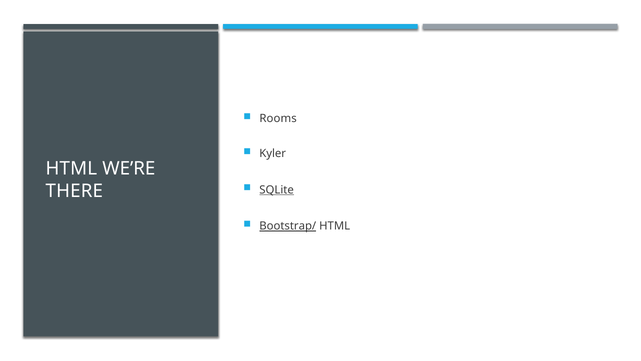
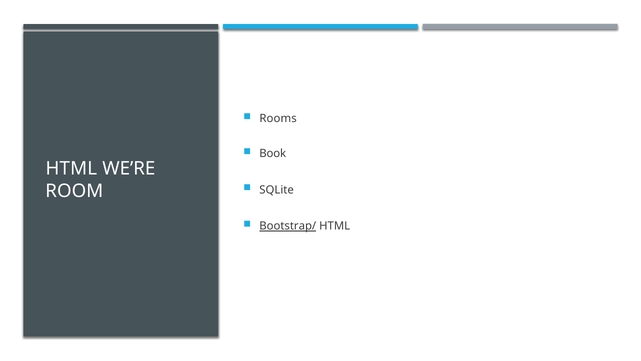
Kyler: Kyler -> Book (273, 153)
SQLite underline: present -> none (277, 190)
THERE: THERE -> ROOM (74, 191)
